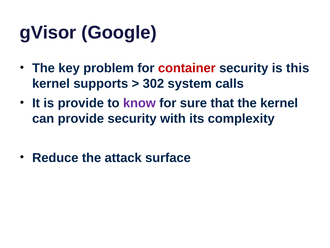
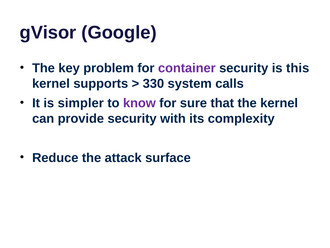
container colour: red -> purple (187, 68)
302: 302 -> 330 (153, 83)
is provide: provide -> simpler (81, 103)
